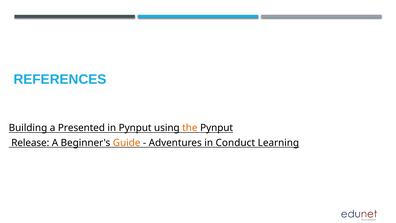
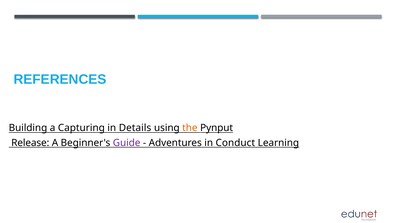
Presented: Presented -> Capturing (81, 128)
in Pynput: Pynput -> Details (135, 128)
Guide colour: orange -> purple (127, 143)
